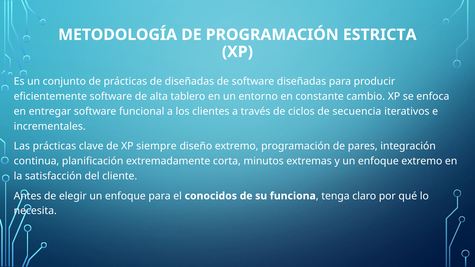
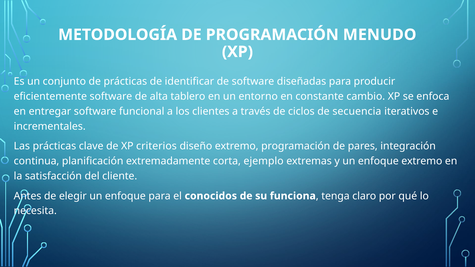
ESTRICTA: ESTRICTA -> MENUDO (380, 35)
de diseñadas: diseñadas -> identificar (189, 81)
siempre: siempre -> criterios (156, 146)
minutos: minutos -> ejemplo (264, 161)
